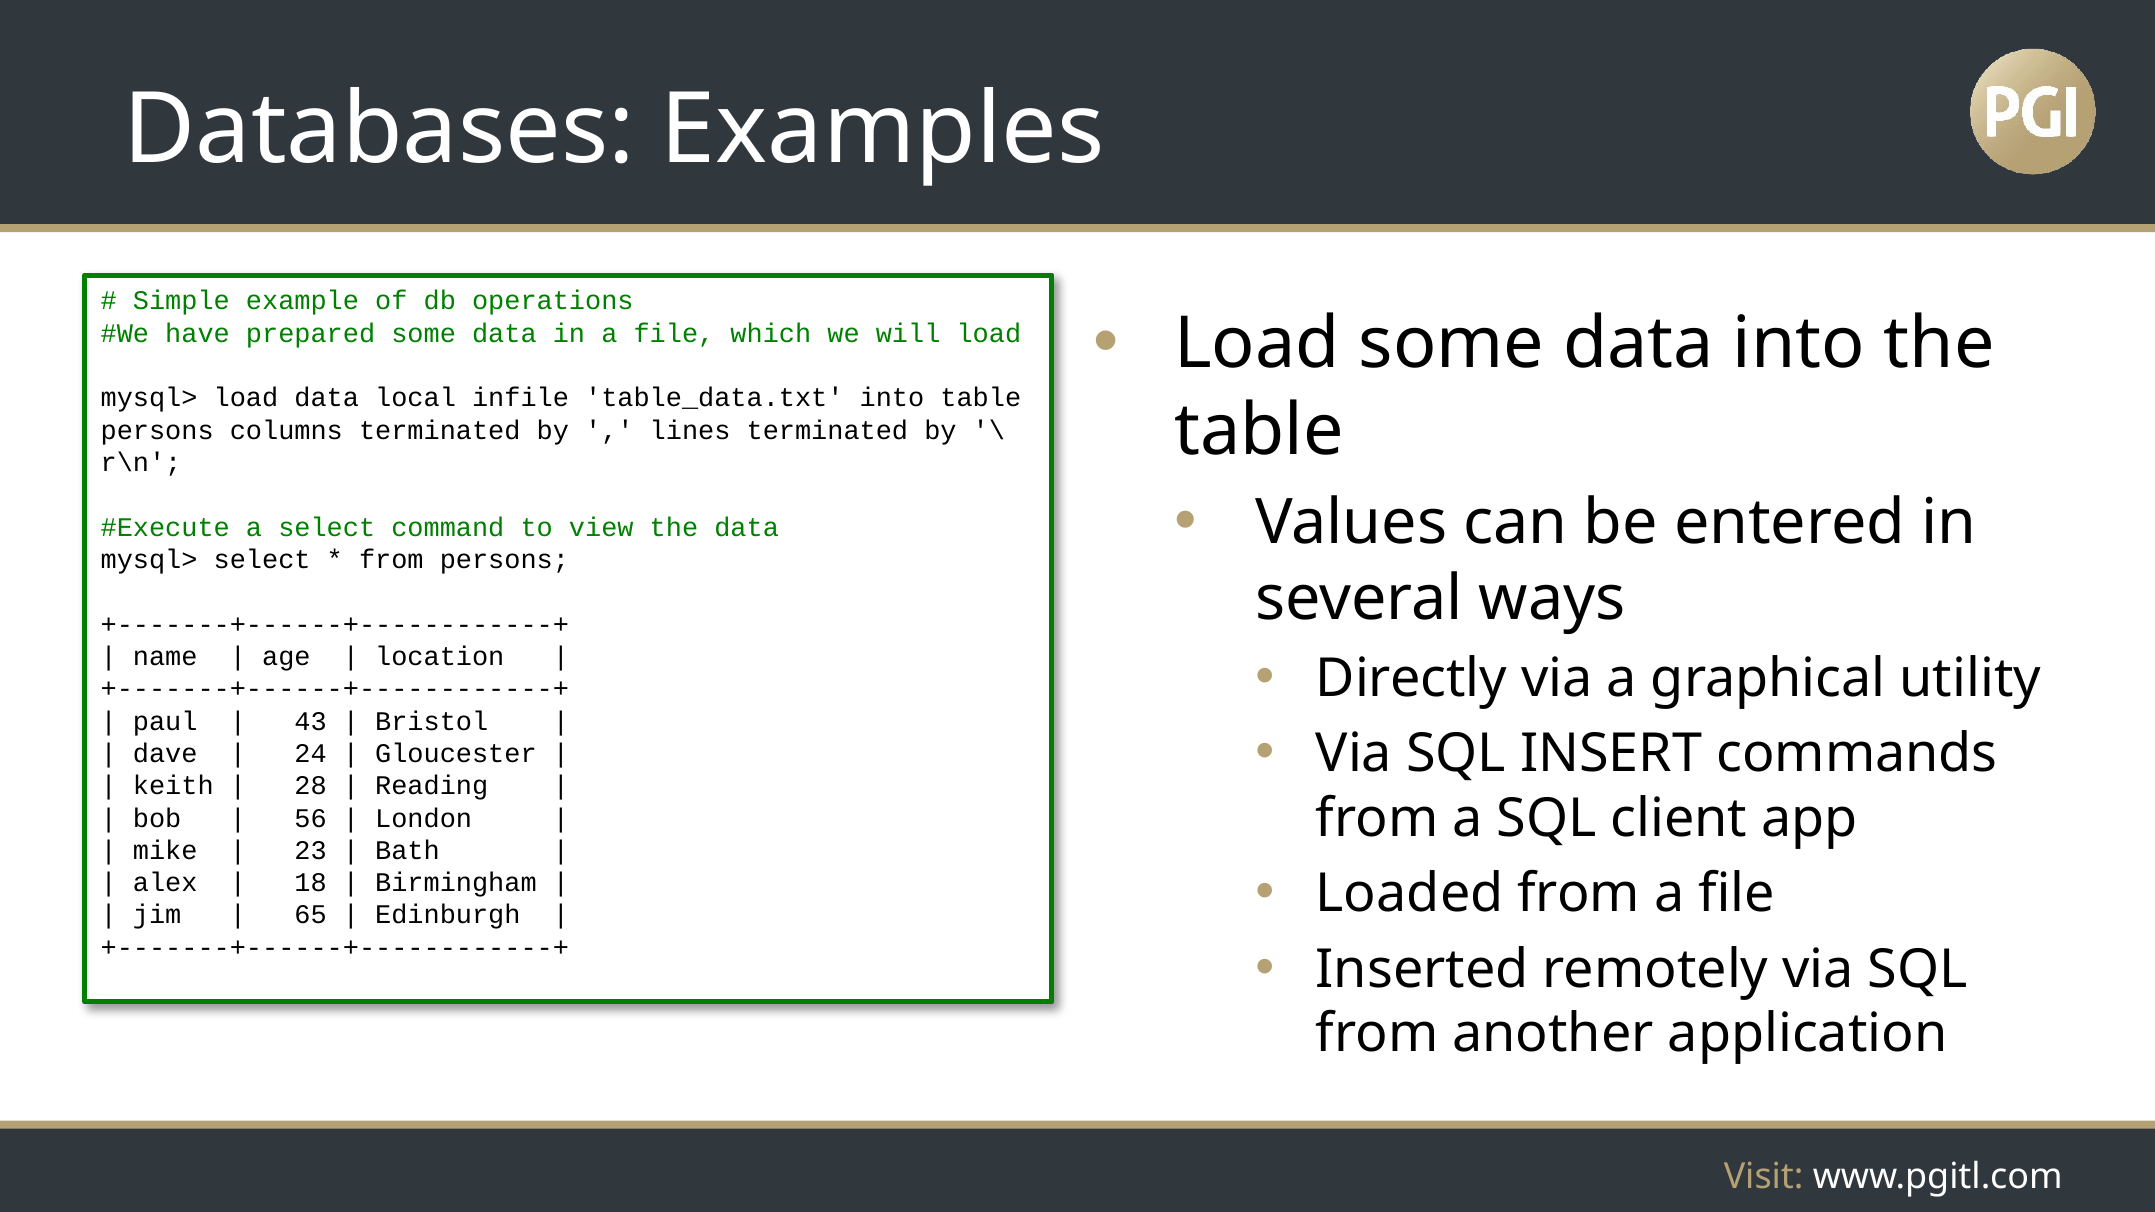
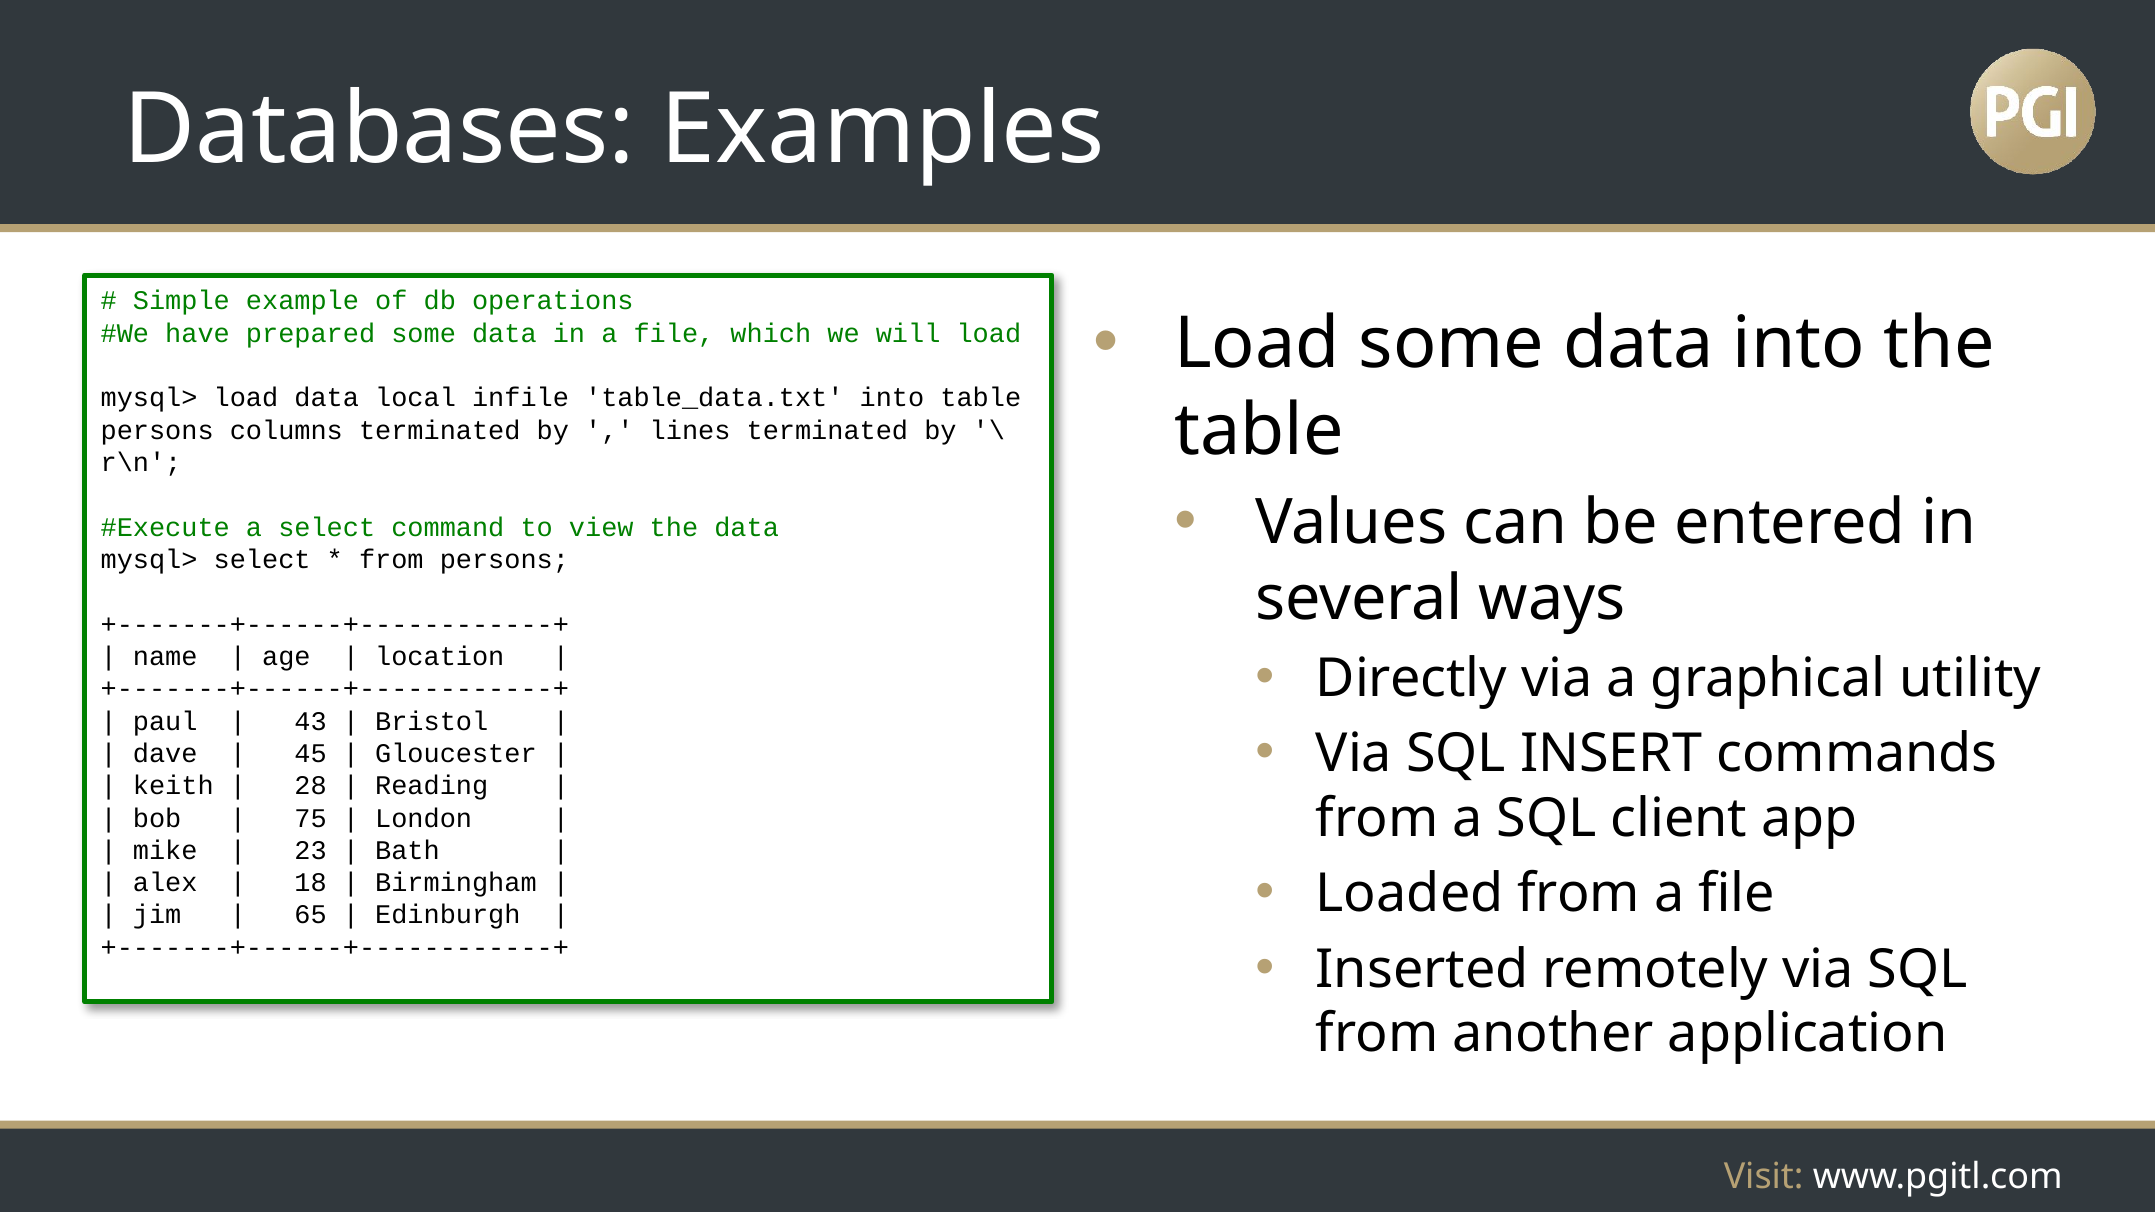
24: 24 -> 45 (311, 754)
56: 56 -> 75 (311, 818)
